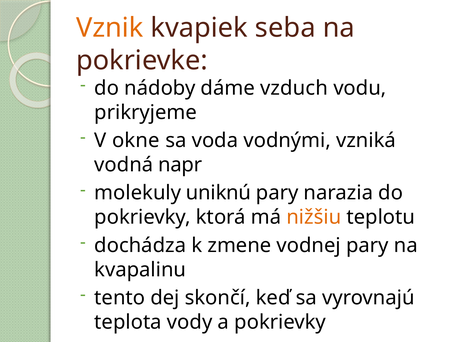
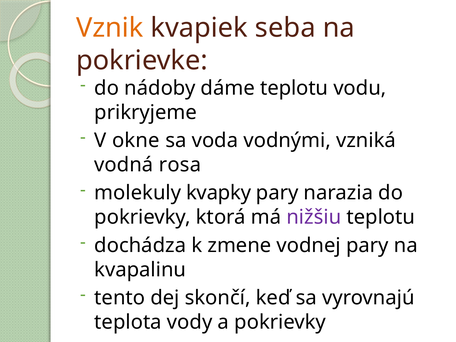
dáme vzduch: vzduch -> teplotu (294, 88)
napr: napr -> rosa (180, 165)
uniknú: uniknú -> kvapky (219, 193)
nižšiu colour: orange -> purple (314, 217)
